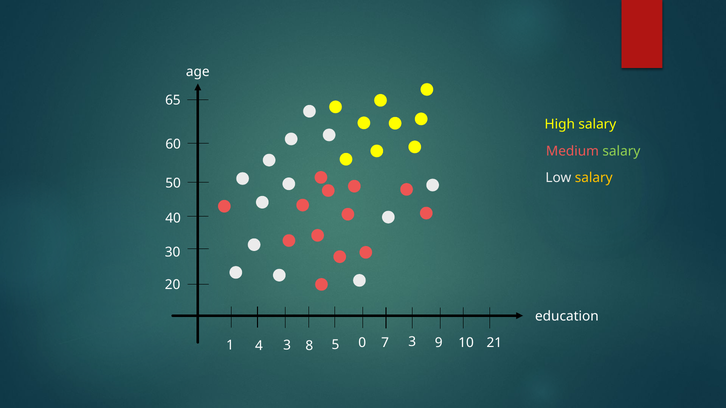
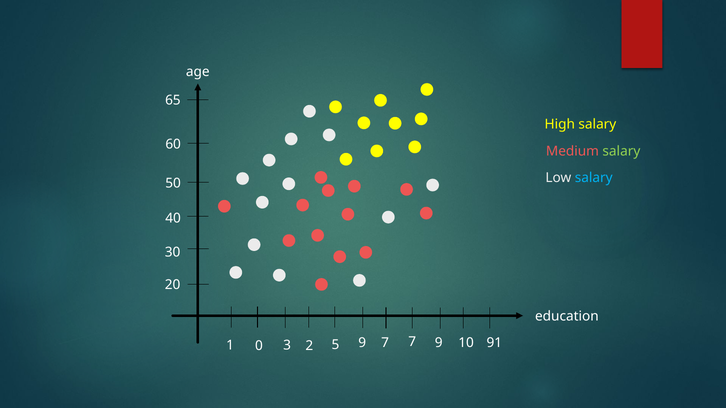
salary colour: yellow -> light blue (594, 178)
4: 4 -> 0 (259, 346)
8: 8 -> 2 (309, 346)
5 0: 0 -> 9 (362, 343)
7 3: 3 -> 7 (412, 342)
21: 21 -> 91 (494, 343)
